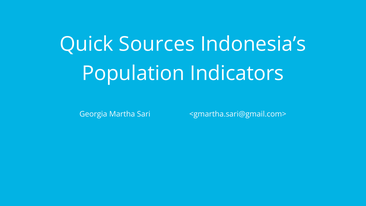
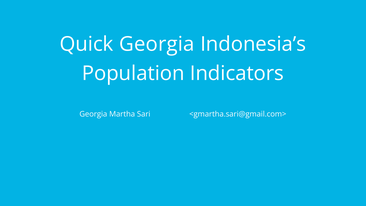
Quick Sources: Sources -> Georgia (157, 44)
